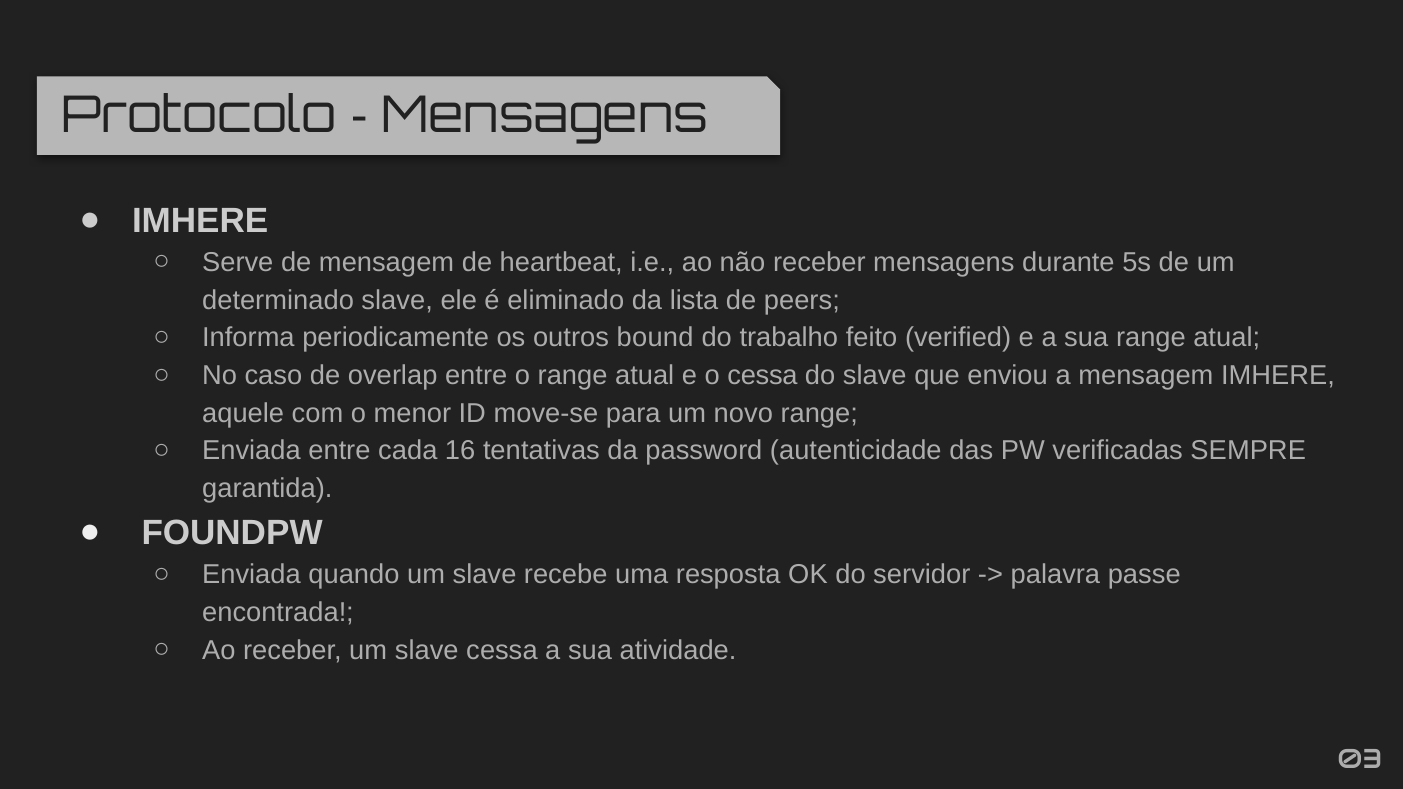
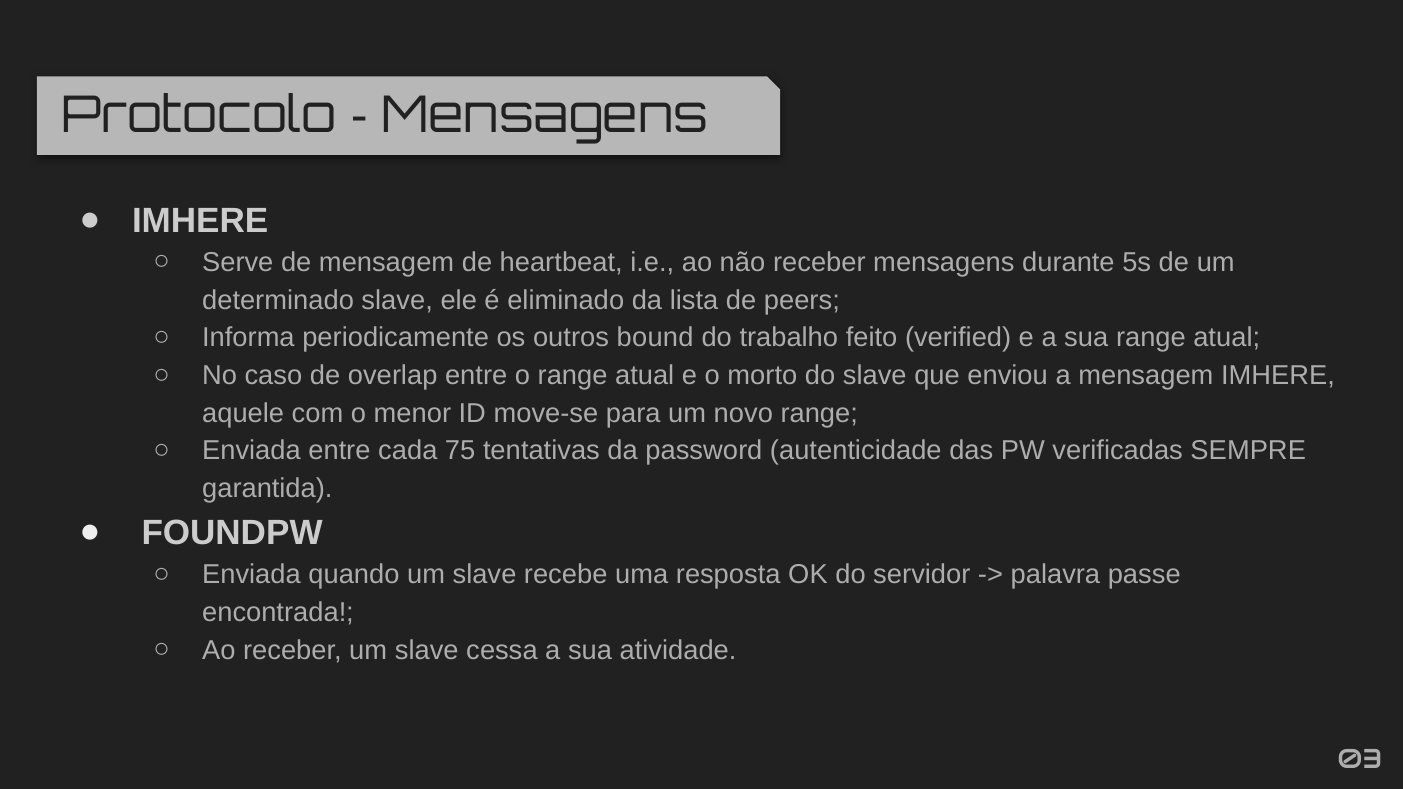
o cessa: cessa -> morto (762, 376)
16: 16 -> 75 (460, 451)
